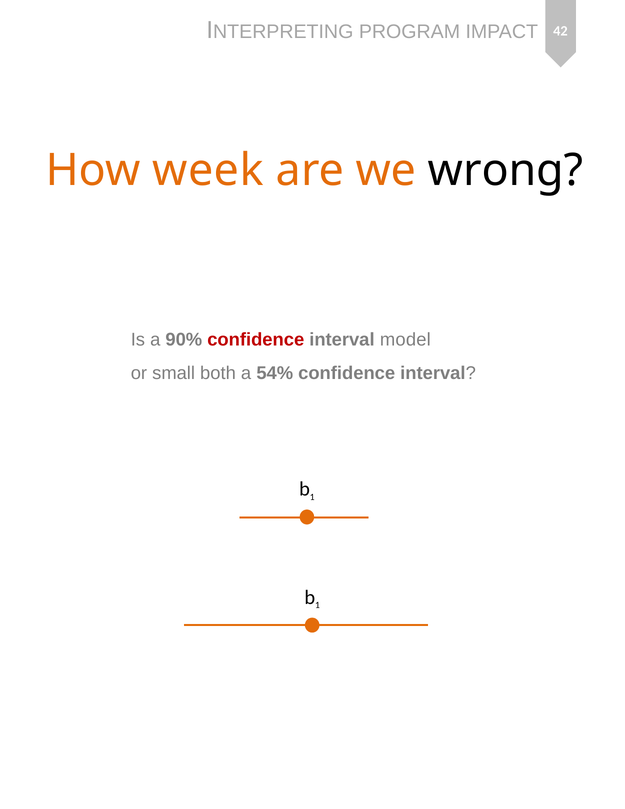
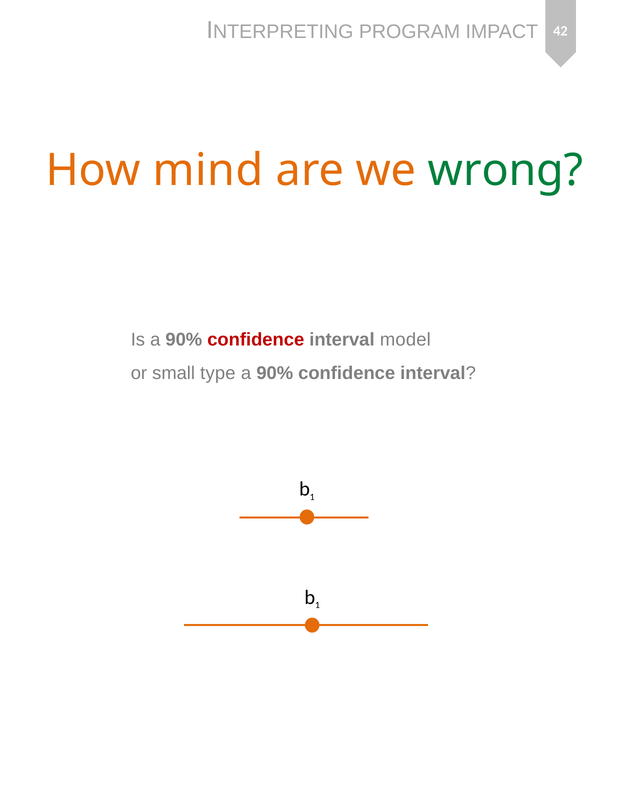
week: week -> mind (208, 170)
wrong colour: black -> green (506, 170)
both: both -> type (218, 373)
54%: 54% -> 90% (275, 373)
